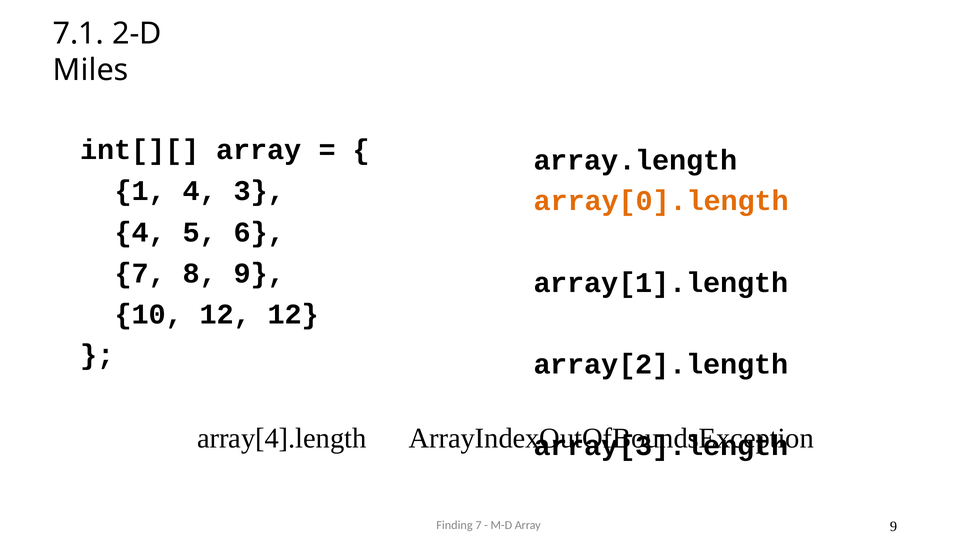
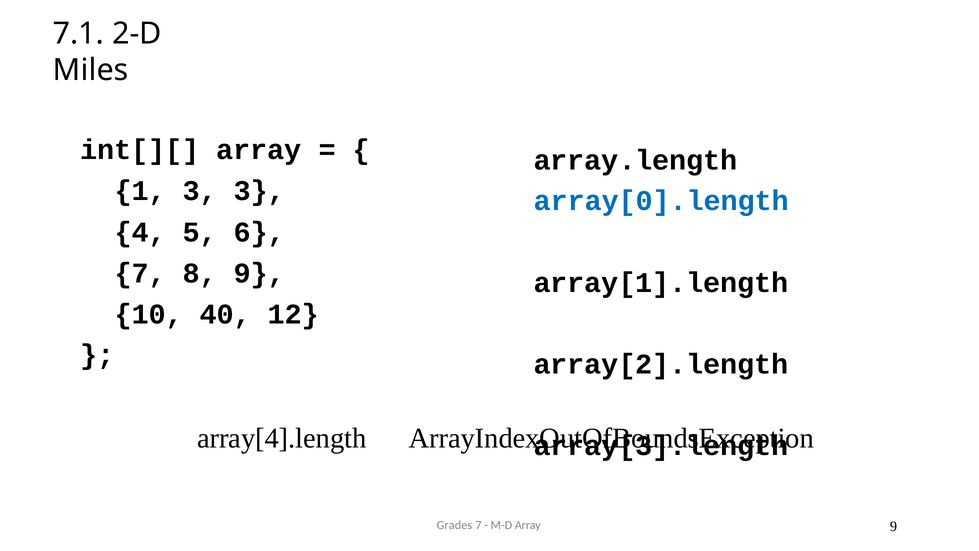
1 4: 4 -> 3 (200, 191)
array[0].length colour: orange -> blue (661, 201)
10 12: 12 -> 40 (225, 314)
Finding: Finding -> Grades (454, 525)
